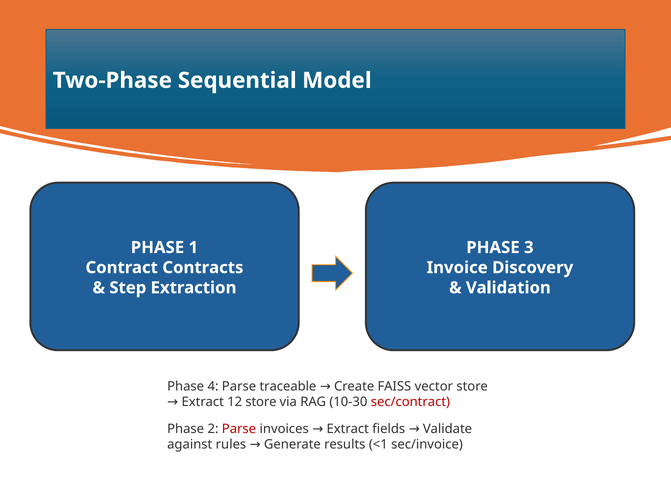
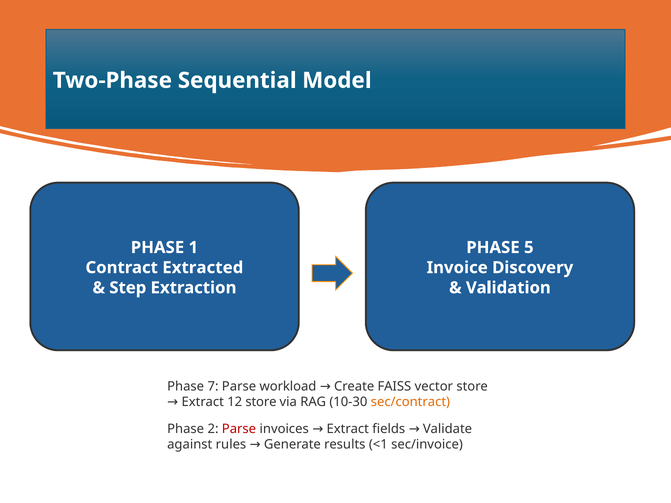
3: 3 -> 5 (529, 248)
Contracts: Contracts -> Extracted (203, 268)
4: 4 -> 7 (213, 386)
traceable: traceable -> workload (288, 386)
sec/contract colour: red -> orange (410, 402)
